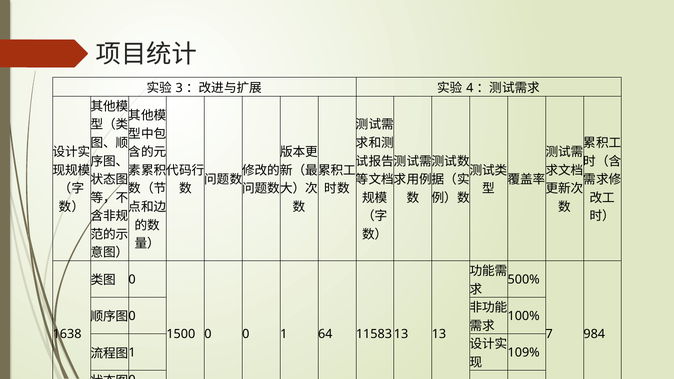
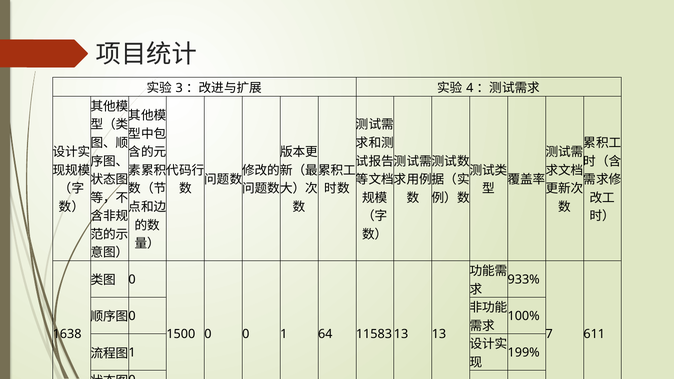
500%: 500% -> 933% (524, 280)
984: 984 -> 611 (594, 334)
109%: 109% -> 199% (524, 353)
